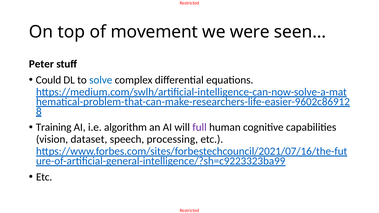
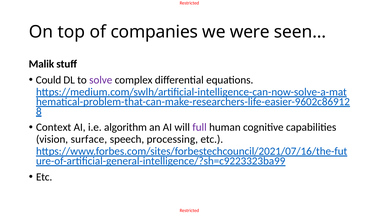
movement: movement -> companies (154, 32)
Peter: Peter -> Malik (41, 64)
solve colour: blue -> purple (101, 80)
Training: Training -> Context (54, 127)
dataset: dataset -> surface (89, 139)
